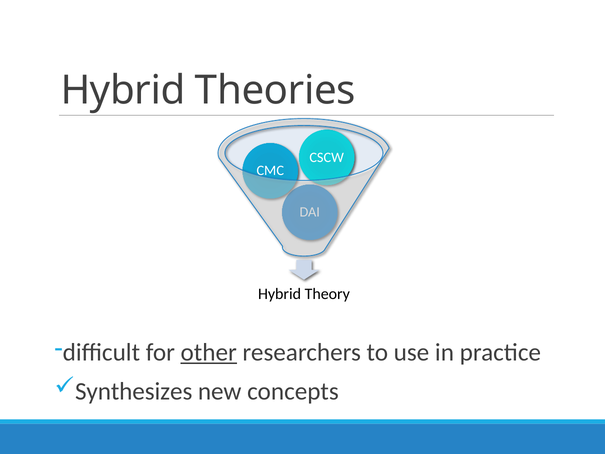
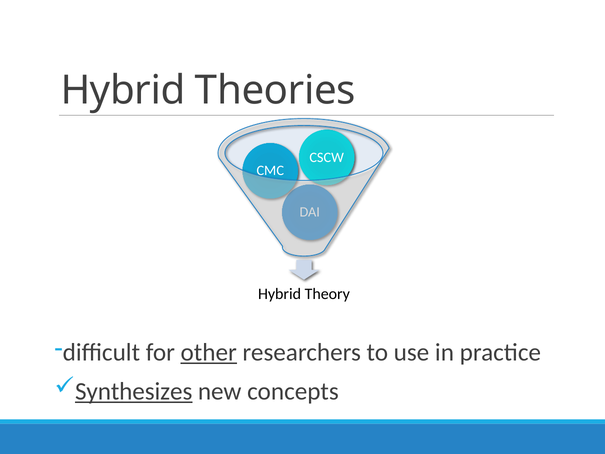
Synthesizes underline: none -> present (134, 391)
